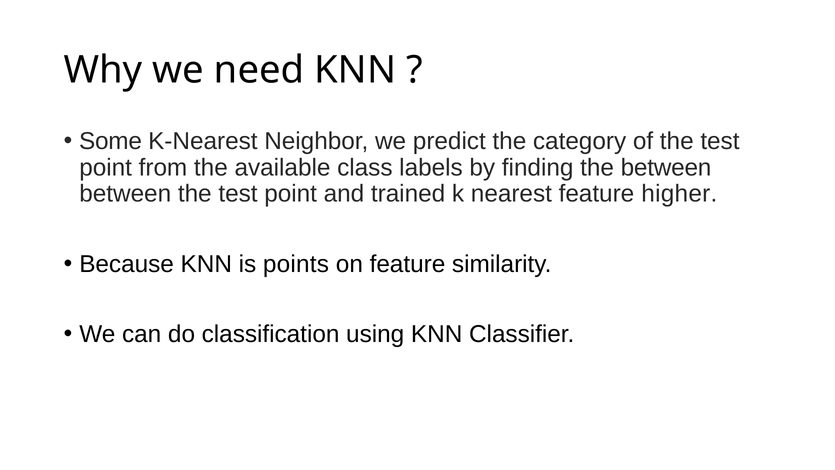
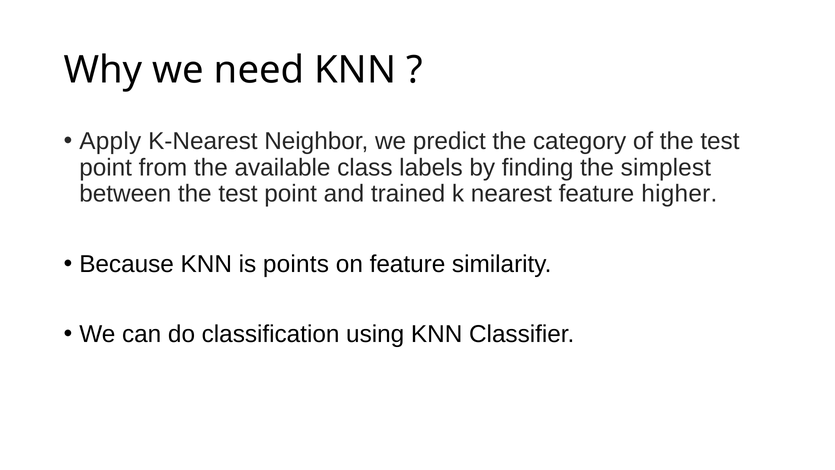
Some: Some -> Apply (110, 141)
the between: between -> simplest (666, 167)
